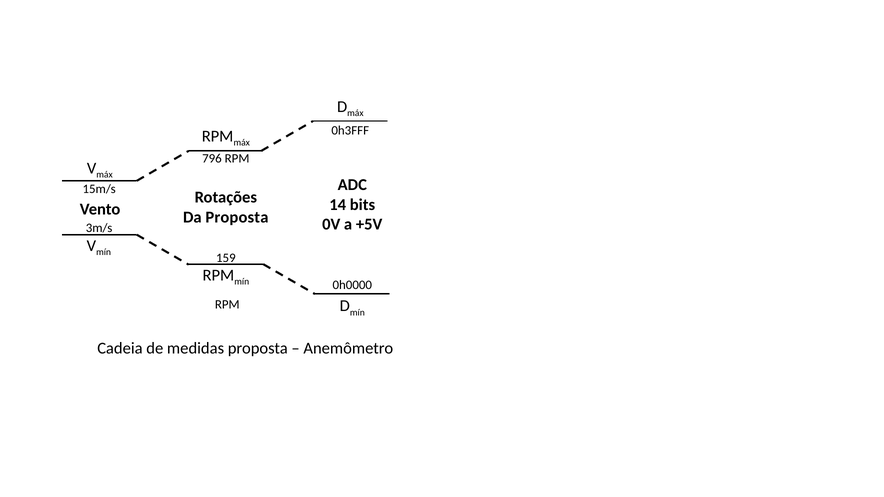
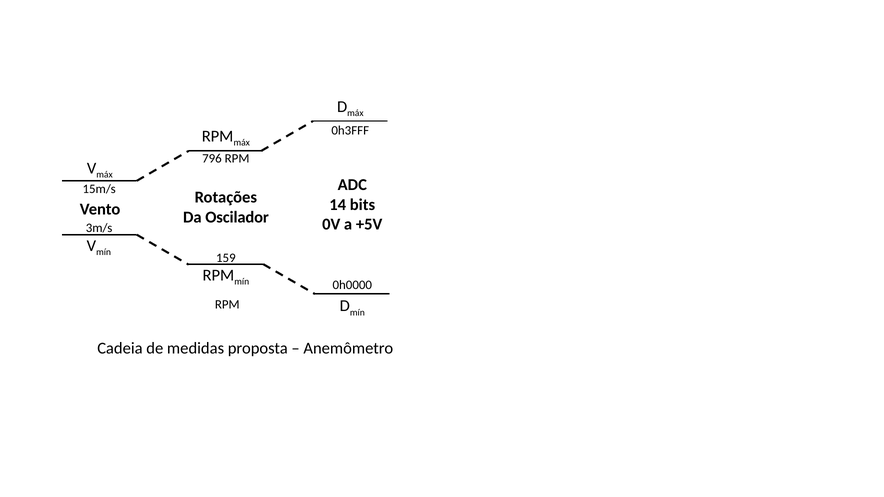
Da Proposta: Proposta -> Oscilador (237, 217)
